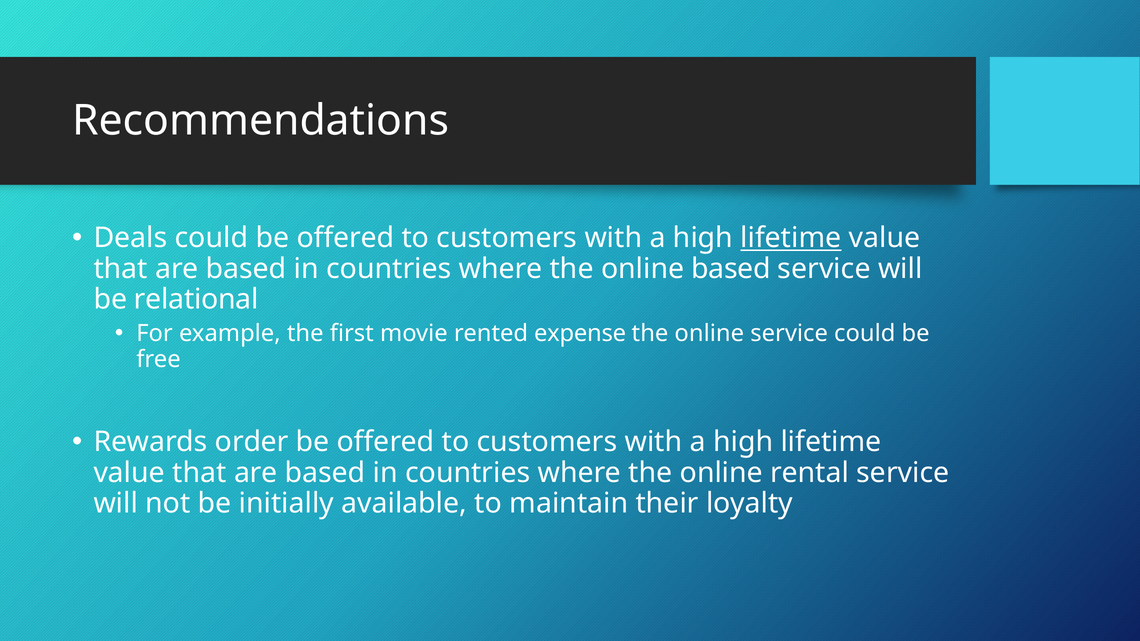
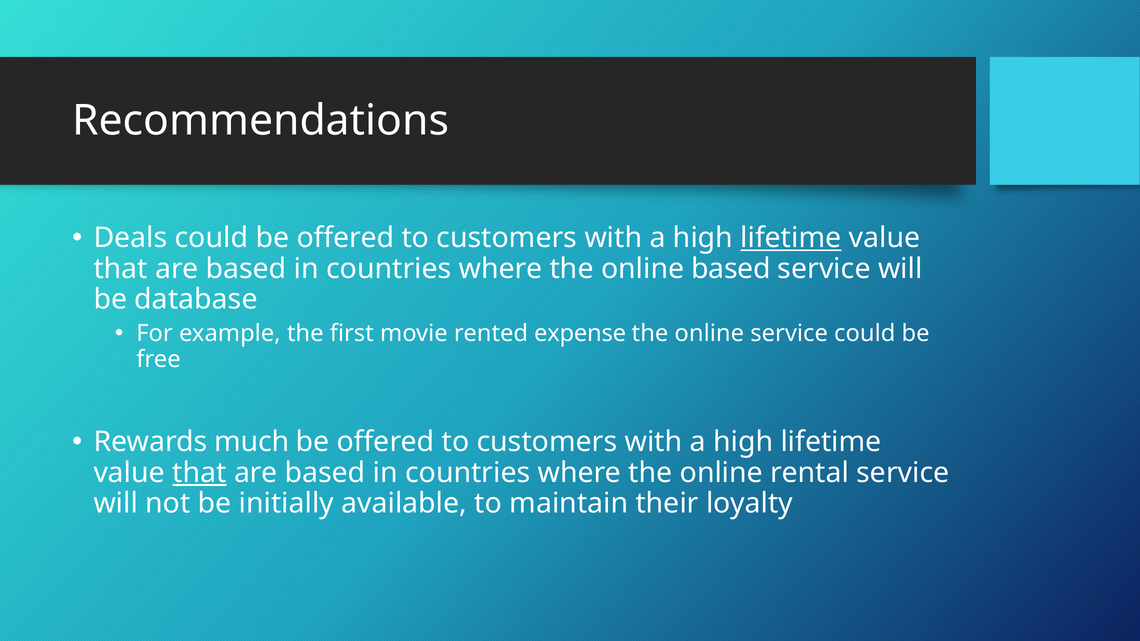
relational: relational -> database (196, 300)
order: order -> much (252, 442)
that underline: none -> present (199, 473)
